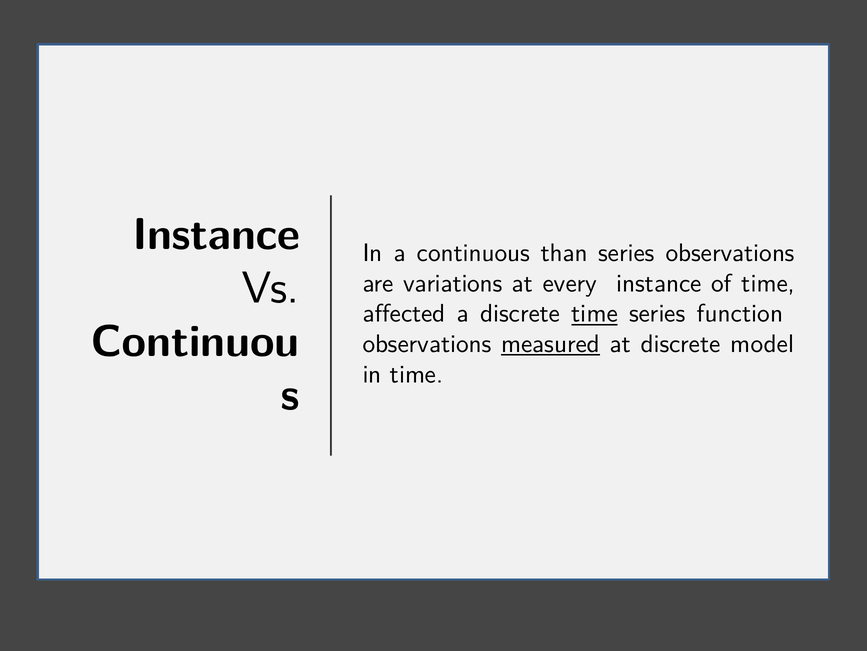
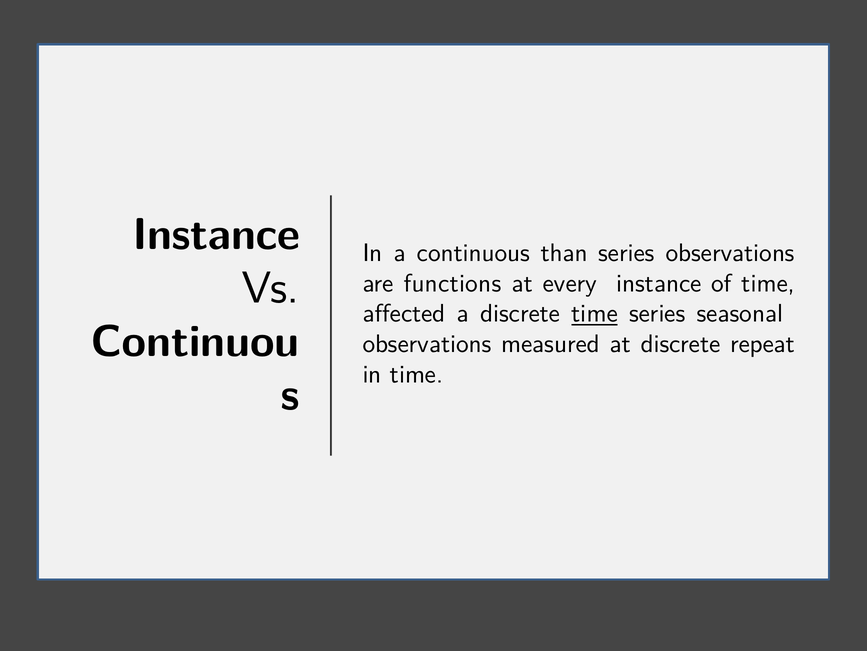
variations: variations -> functions (453, 283)
function: function -> seasonal (740, 313)
measured underline: present -> none (551, 344)
model: model -> repeat (763, 344)
